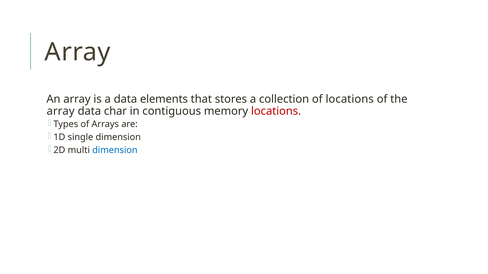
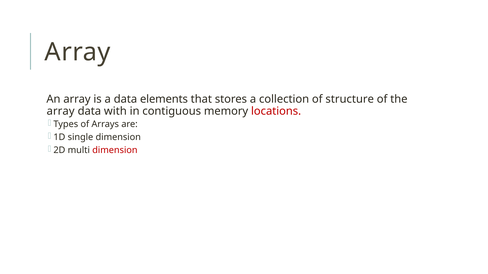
of locations: locations -> structure (350, 99)
char: char -> with (115, 111)
dimension colour: blue -> red (115, 150)
